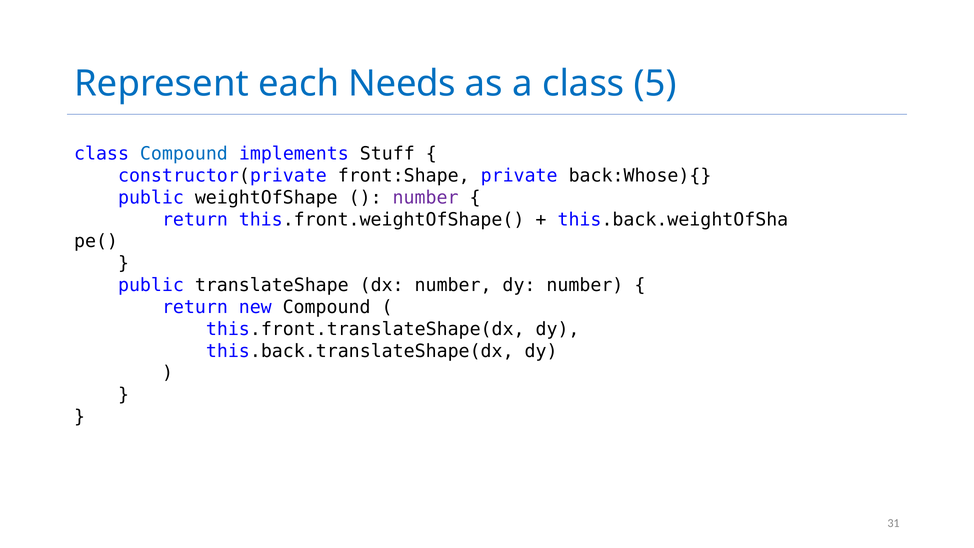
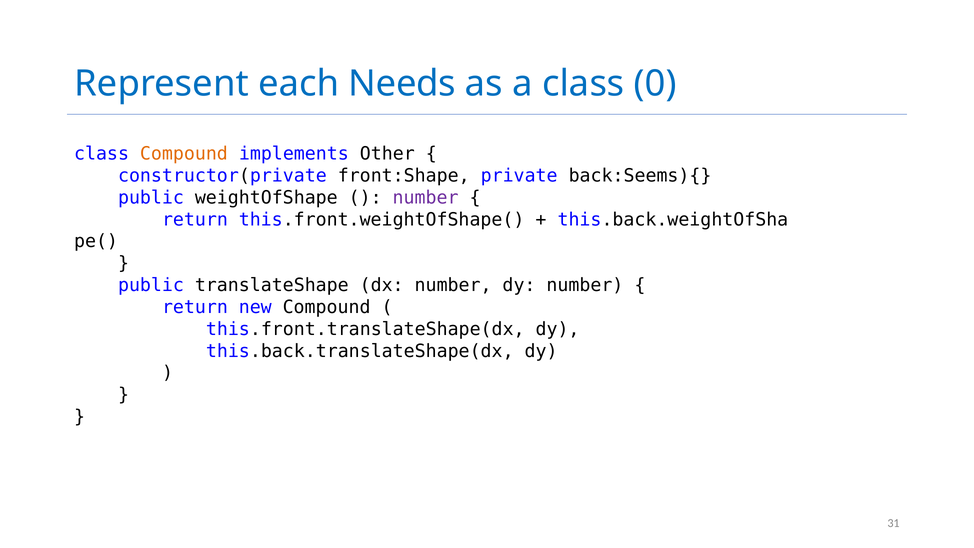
5: 5 -> 0 (655, 84)
Compound colour: blue -> orange (184, 154)
Stuff: Stuff -> Other (387, 154)
back:Whose){: back:Whose){ -> back:Seems){ (640, 176)
